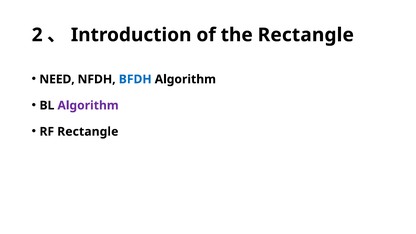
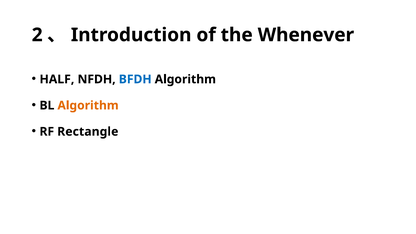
the Rectangle: Rectangle -> Whenever (306, 35)
NEED: NEED -> HALF (57, 79)
Algorithm colour: purple -> orange (88, 105)
